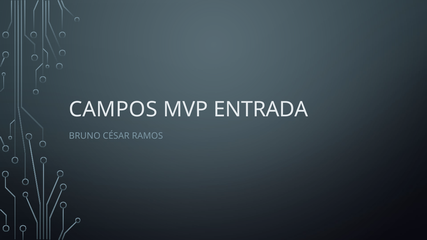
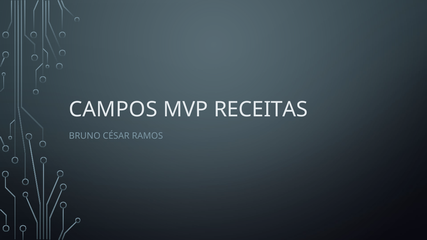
ENTRADA: ENTRADA -> RECEITAS (261, 110)
